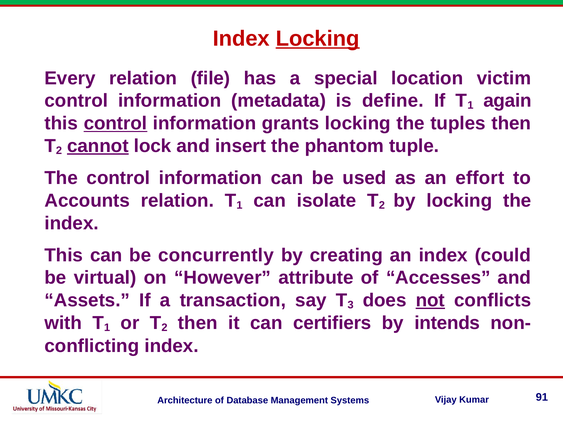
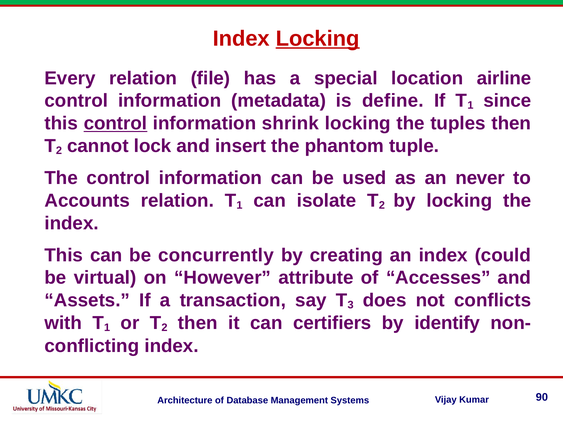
victim: victim -> airline (504, 78)
again: again -> since (507, 101)
grants: grants -> shrink (290, 124)
cannot underline: present -> none (98, 146)
effort: effort -> never (480, 178)
not underline: present -> none (430, 300)
intends: intends -> identify (447, 323)
91: 91 -> 90 (542, 398)
